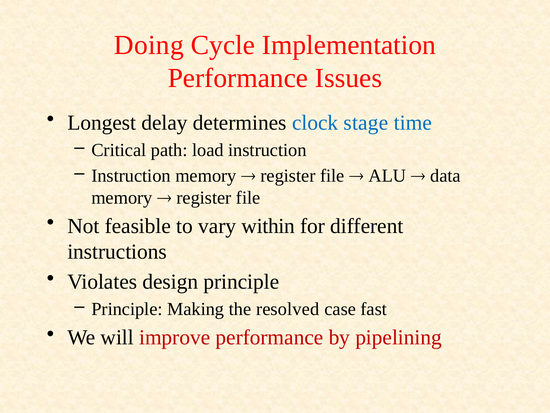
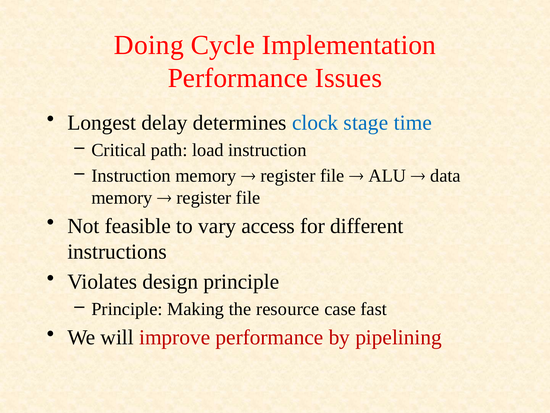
within: within -> access (268, 226)
resolved: resolved -> resource (288, 309)
